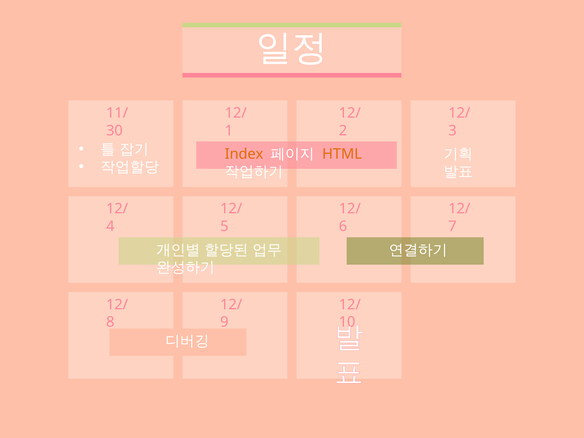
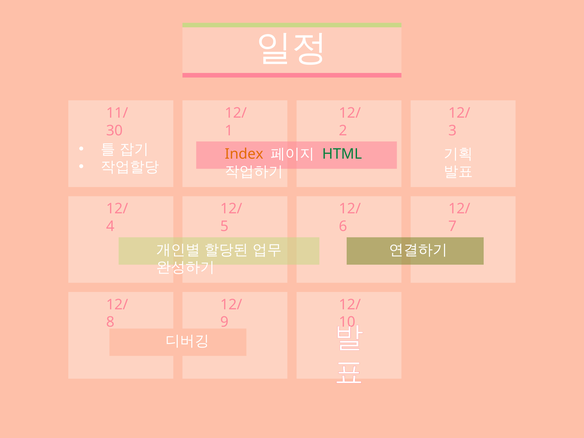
HTML colour: orange -> green (342, 154)
